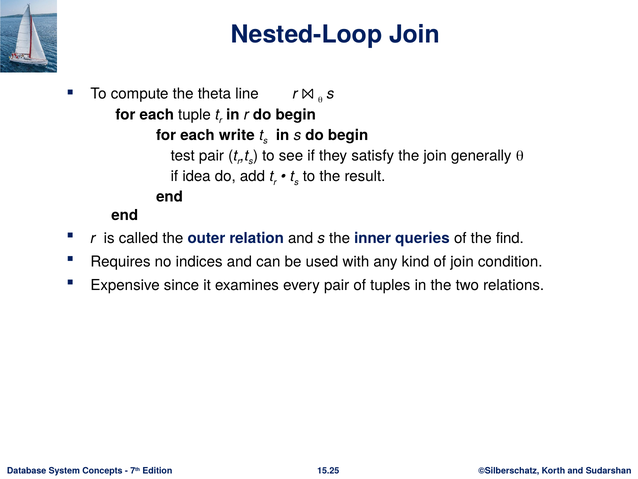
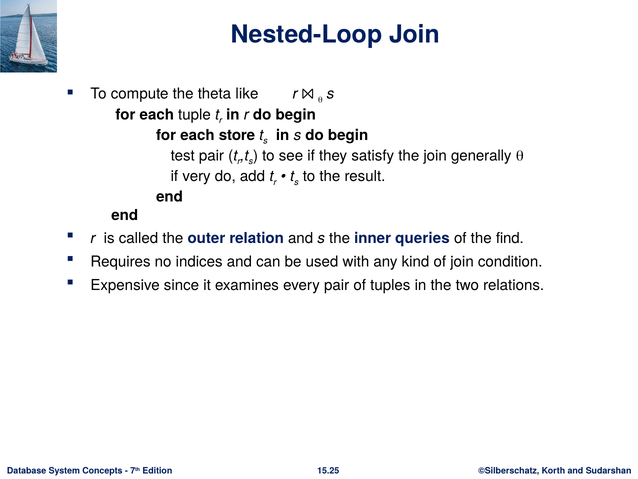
line: line -> like (247, 94)
write: write -> store (237, 135)
idea: idea -> very (196, 176)
